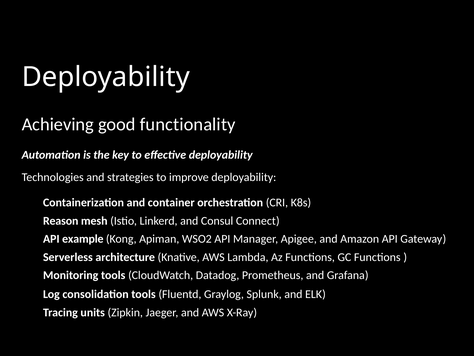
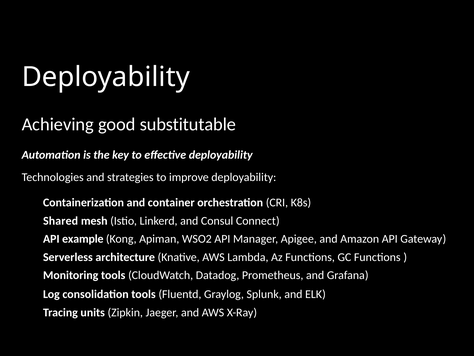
functionality: functionality -> substitutable (188, 124)
Reason: Reason -> Shared (61, 220)
